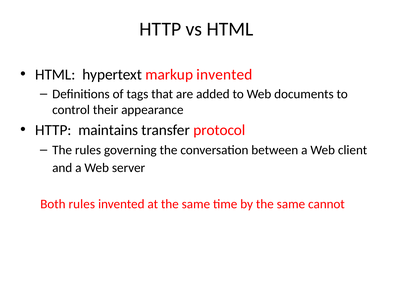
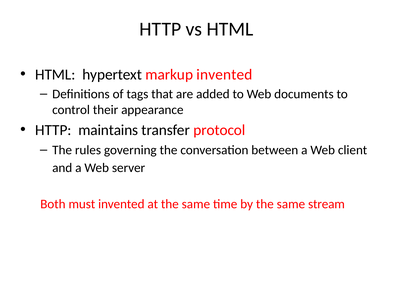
Both rules: rules -> must (82, 204)
cannot: cannot -> stream (326, 204)
